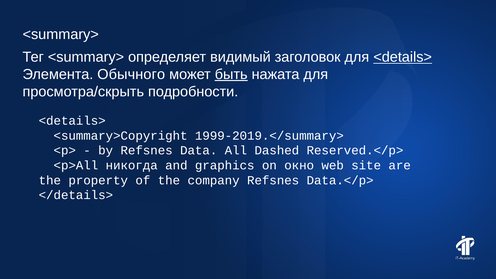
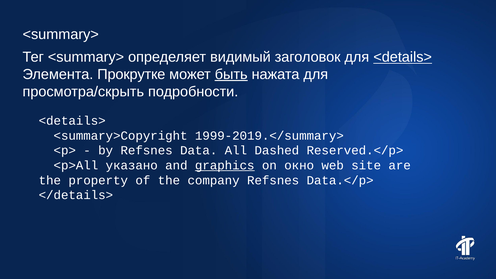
Обычного: Обычного -> Прокрутке (131, 74)
никогда: никогда -> указано (132, 165)
graphics underline: none -> present (225, 165)
